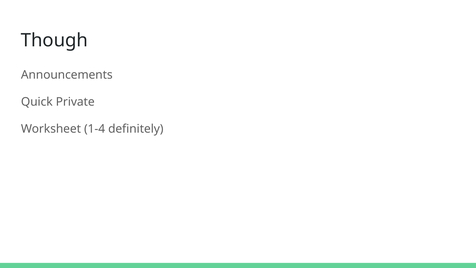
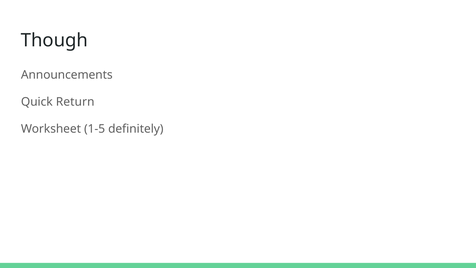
Private: Private -> Return (75, 102)
1-4: 1-4 -> 1-5 (95, 129)
